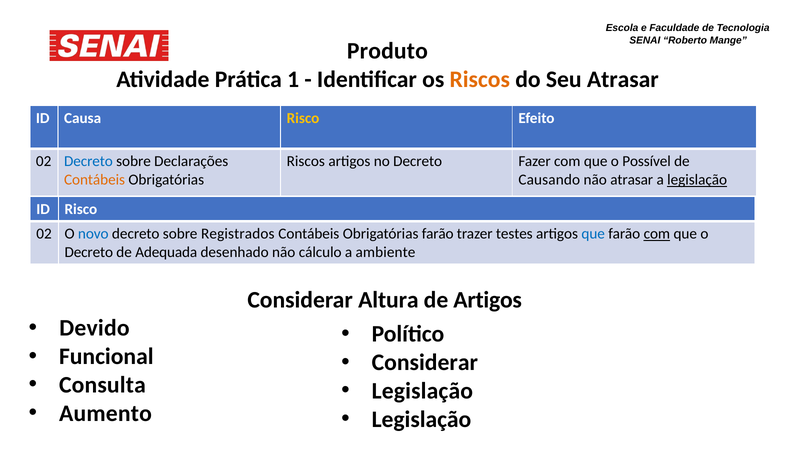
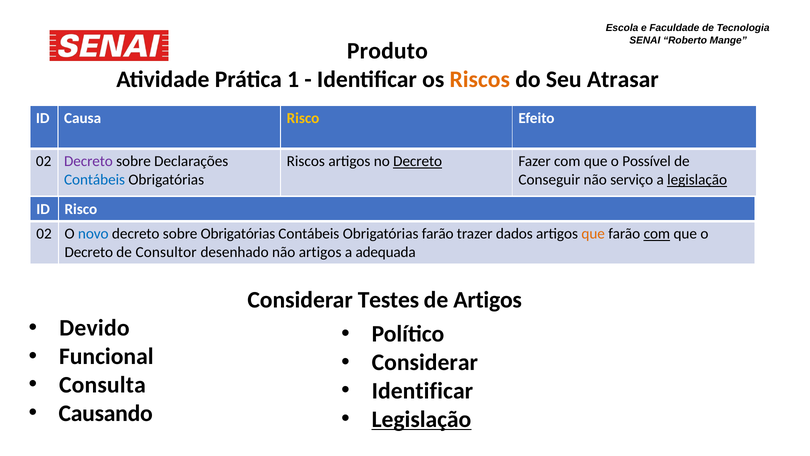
Decreto colour: blue -> purple (88, 161)
Decreto underline: none -> present (418, 161)
Contábeis colour: orange -> blue (95, 180)
Causando: Causando -> Conseguir (549, 180)
não atrasar: atrasar -> serviço (632, 180)
sobre Registrados: Registrados -> Obrigatórias (238, 234)
testes: testes -> dados (514, 234)
que colour: blue -> orange (593, 234)
Adequada: Adequada -> Consultor (166, 252)
não cálculo: cálculo -> artigos (320, 252)
ambiente: ambiente -> adequada (386, 252)
Altura: Altura -> Testes (388, 300)
Legislação: Legislação -> Identificar (422, 391)
Aumento: Aumento -> Causando (106, 413)
Legislação underline: none -> present (421, 419)
